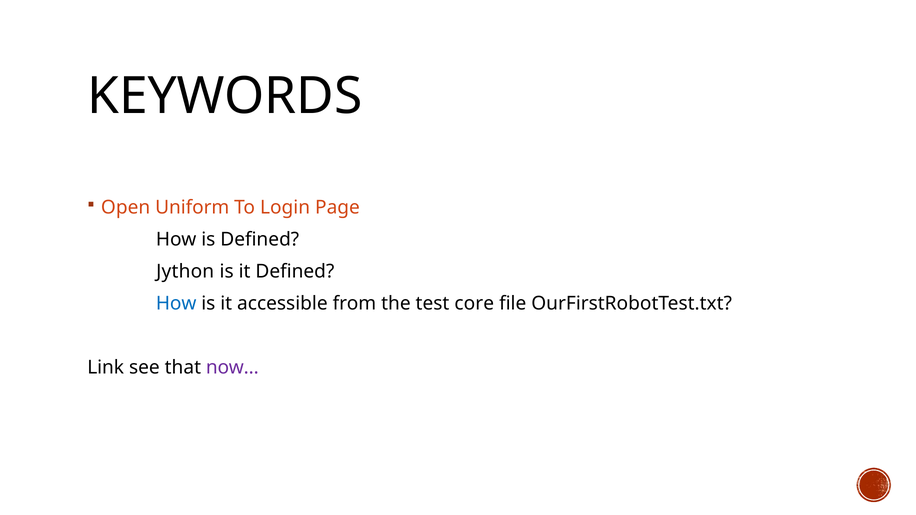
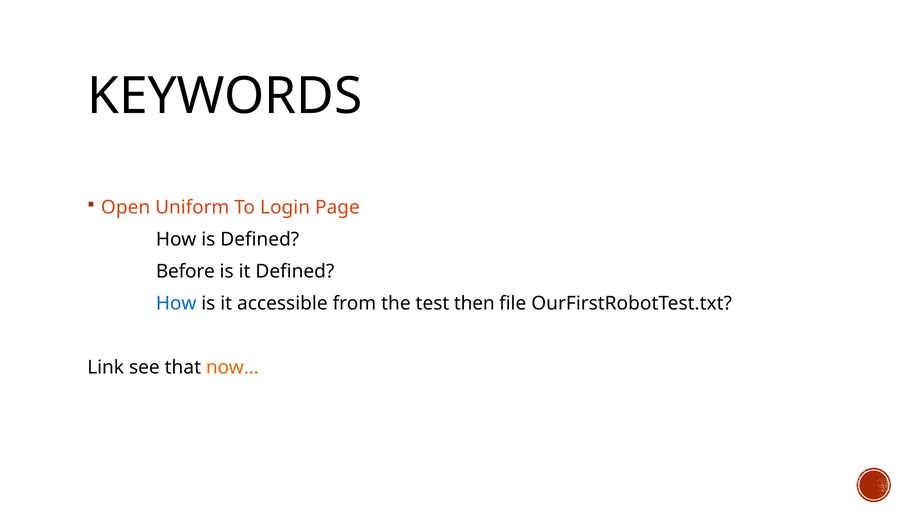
Jython: Jython -> Before (185, 271)
core: core -> then (474, 304)
now… colour: purple -> orange (232, 368)
